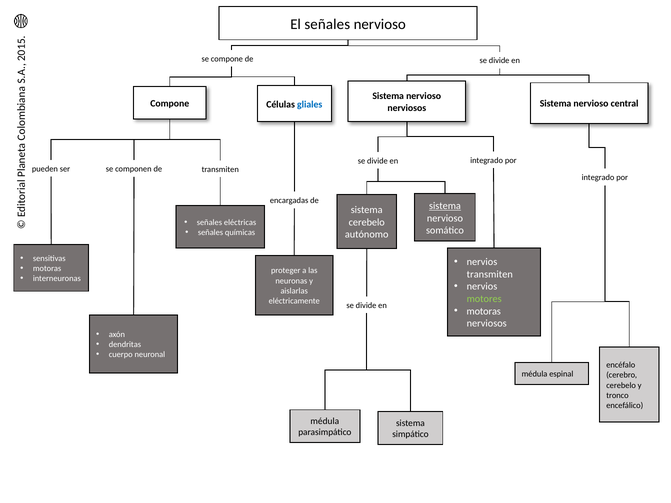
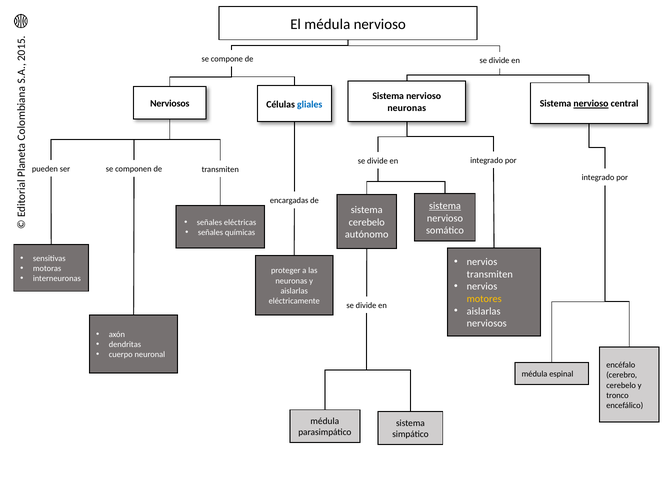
El señales: señales -> médula (327, 24)
Compone: Compone -> Nerviosos (170, 104)
nervioso underline: none -> present (591, 104)
nerviosos: nerviosos -> neuronas (407, 108)
motores colour: light green -> yellow (484, 299)
motoras: motoras -> aislarlas (484, 311)
